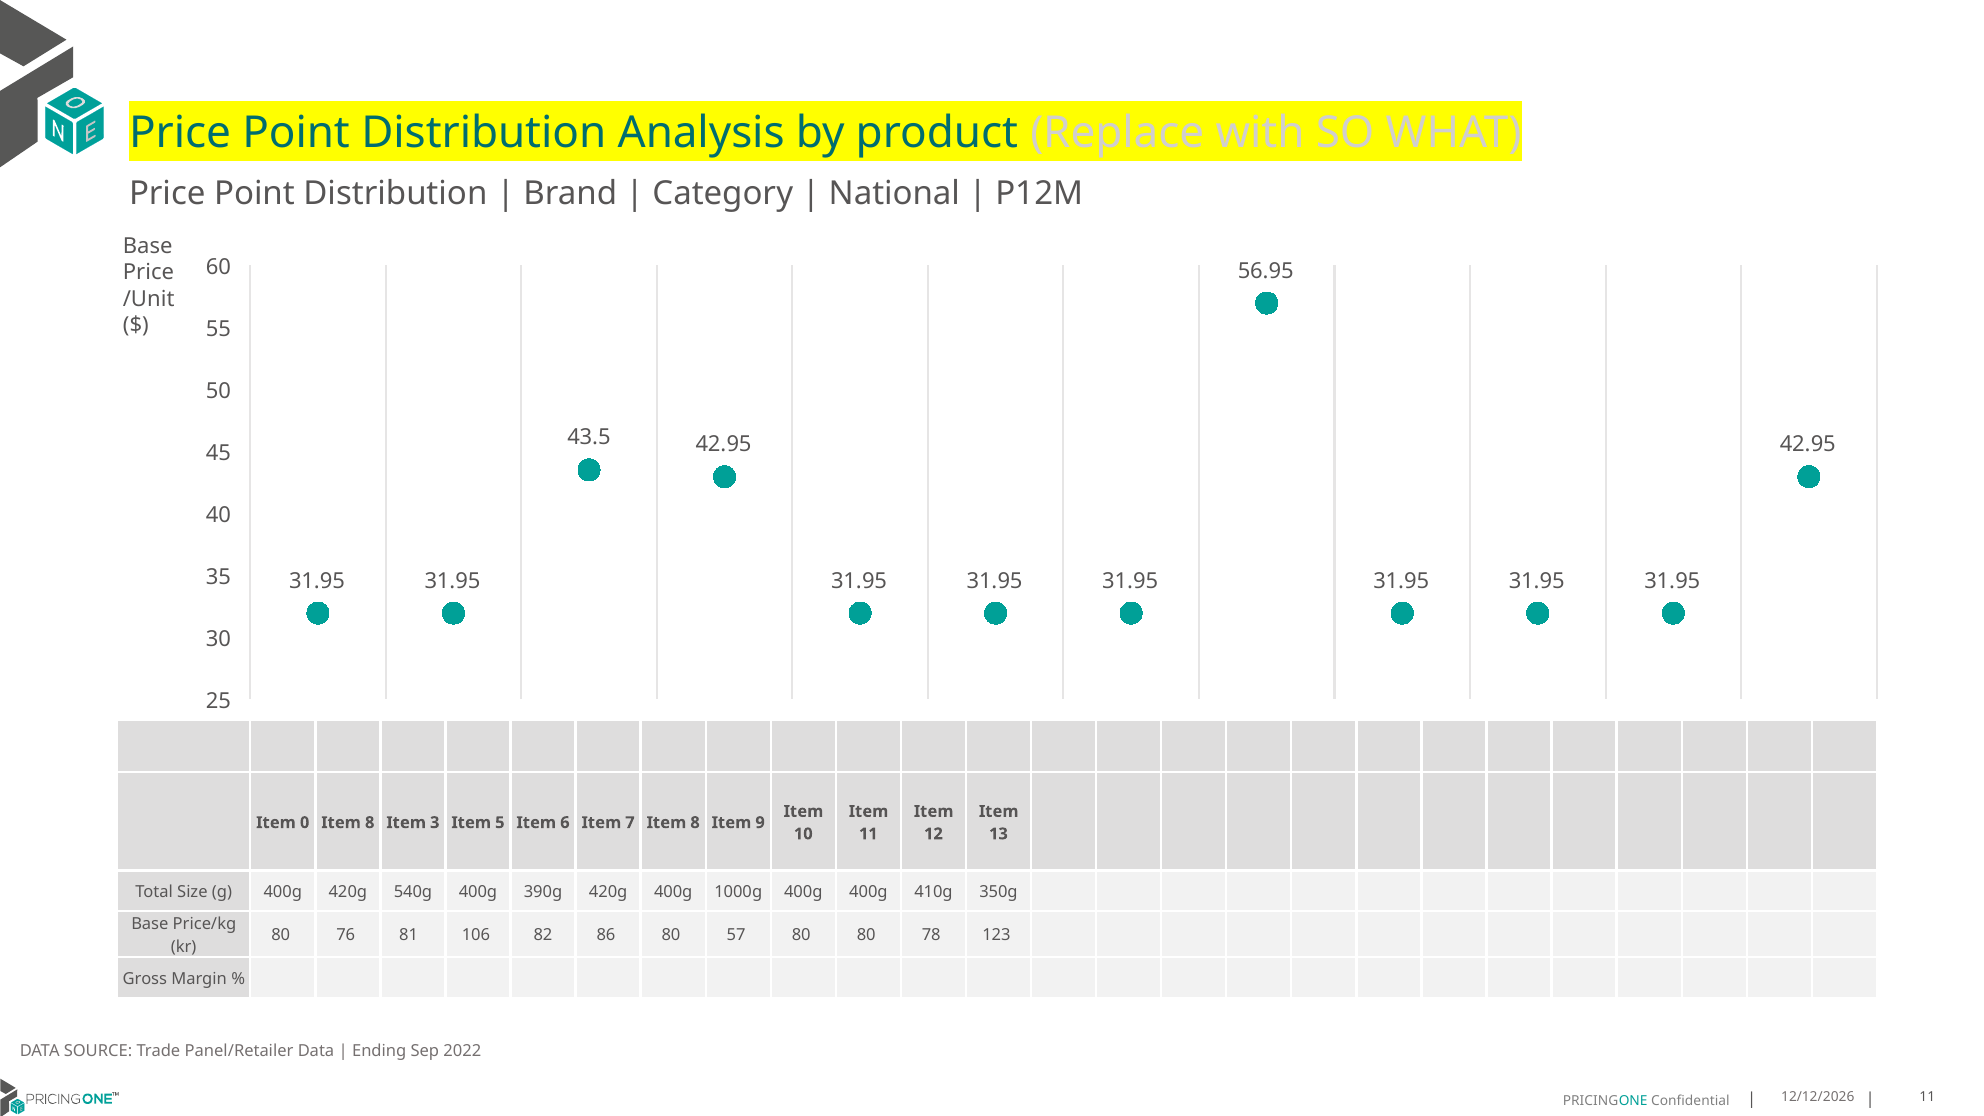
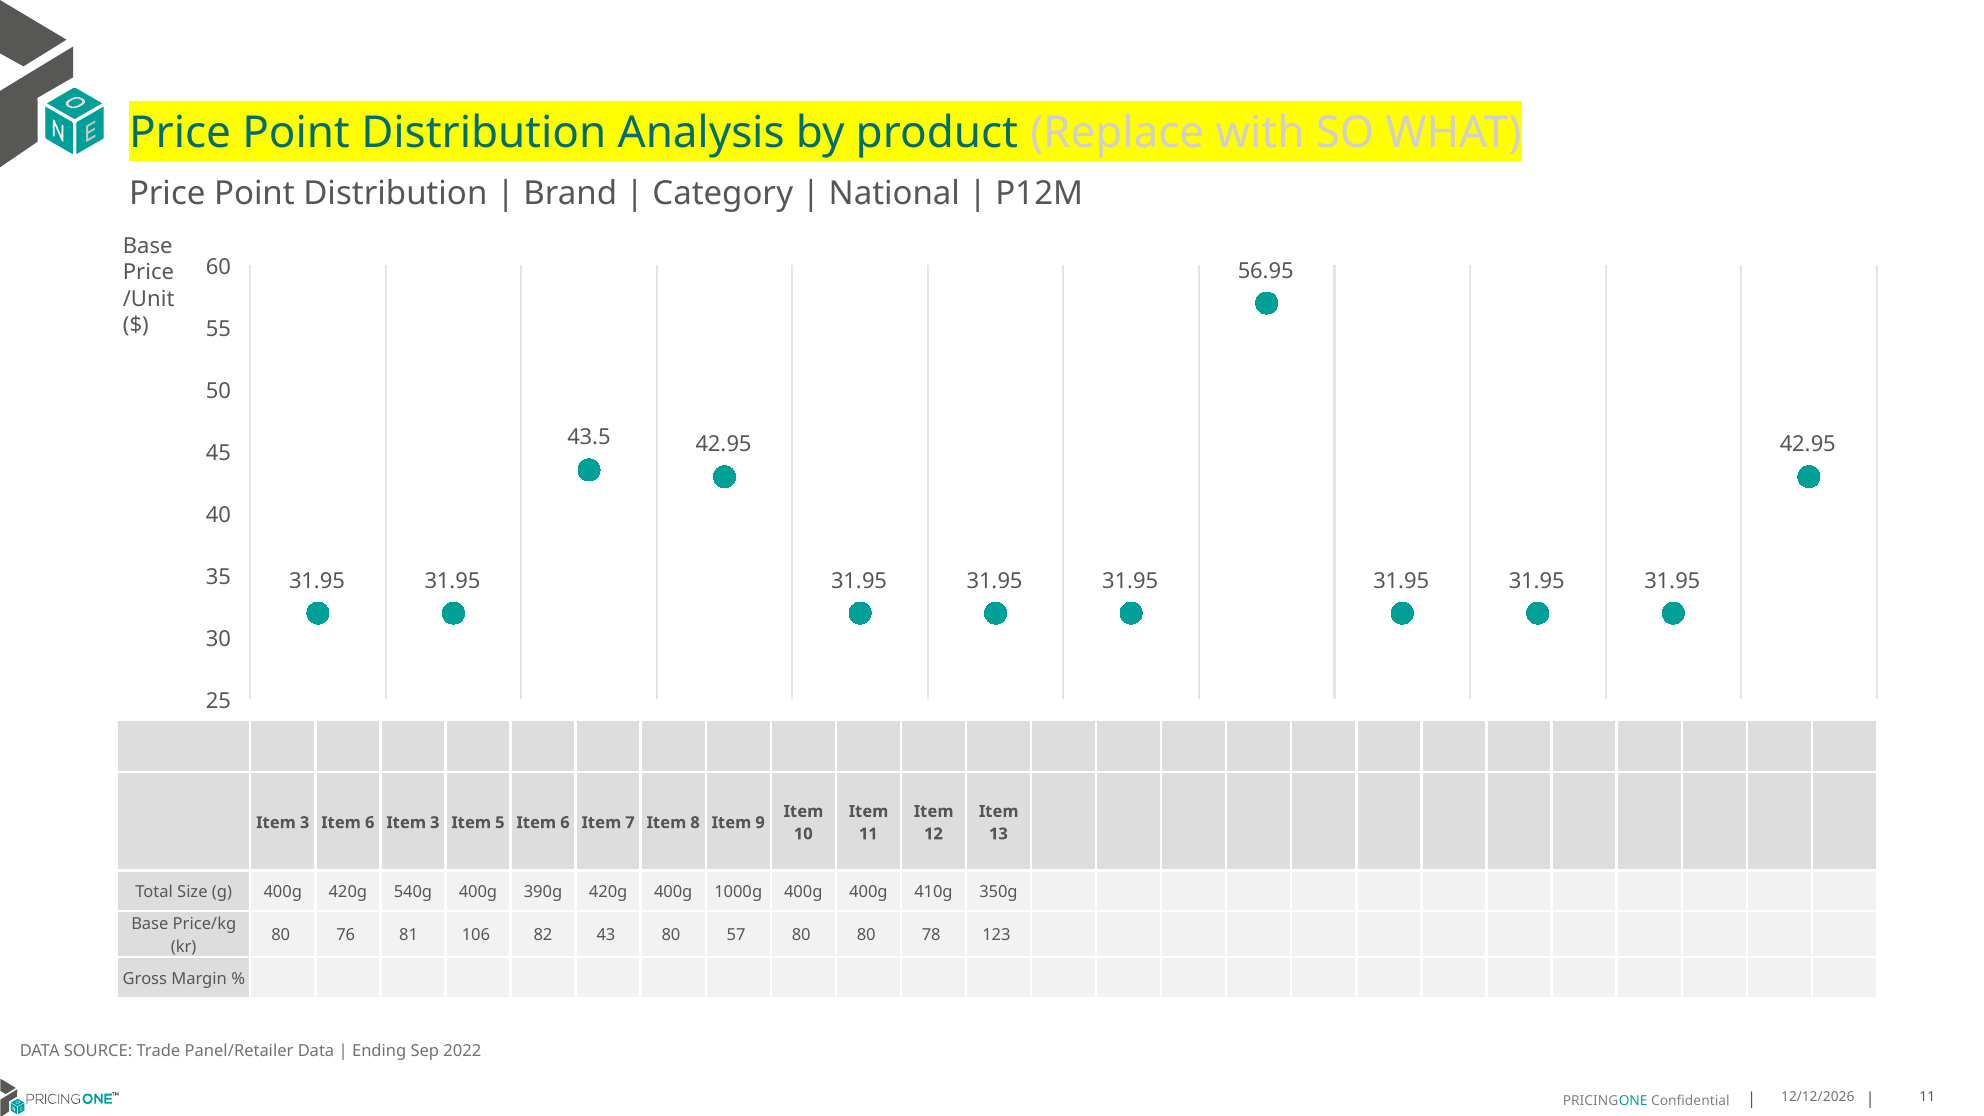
0: 0 -> 3 (305, 823)
8: 8 -> 6 (370, 823)
86: 86 -> 43 (606, 936)
